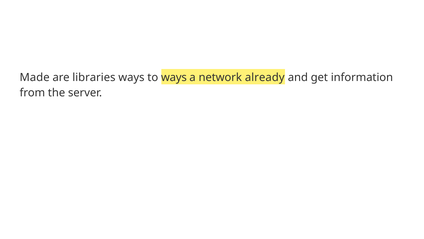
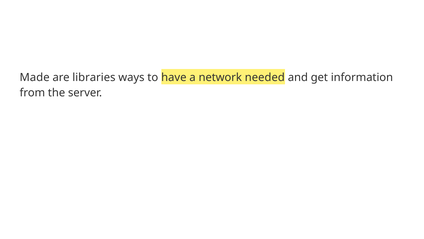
to ways: ways -> have (174, 77)
already: already -> needed (265, 77)
